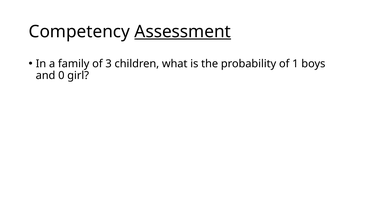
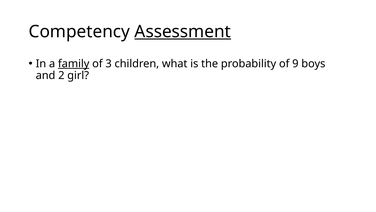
family underline: none -> present (74, 64)
1: 1 -> 9 (295, 64)
0: 0 -> 2 (61, 75)
